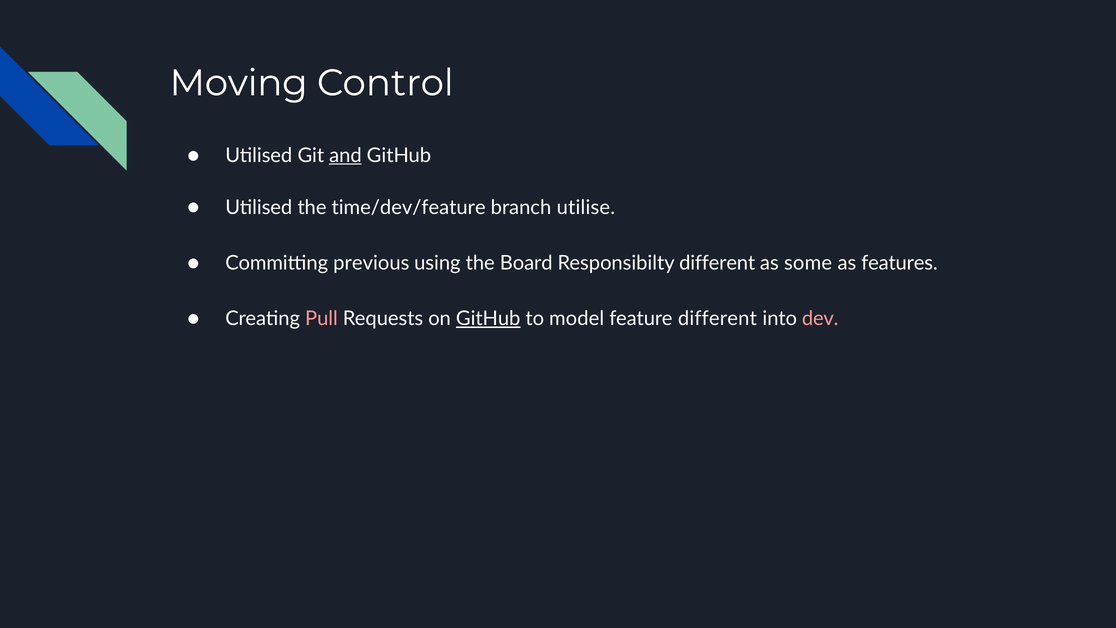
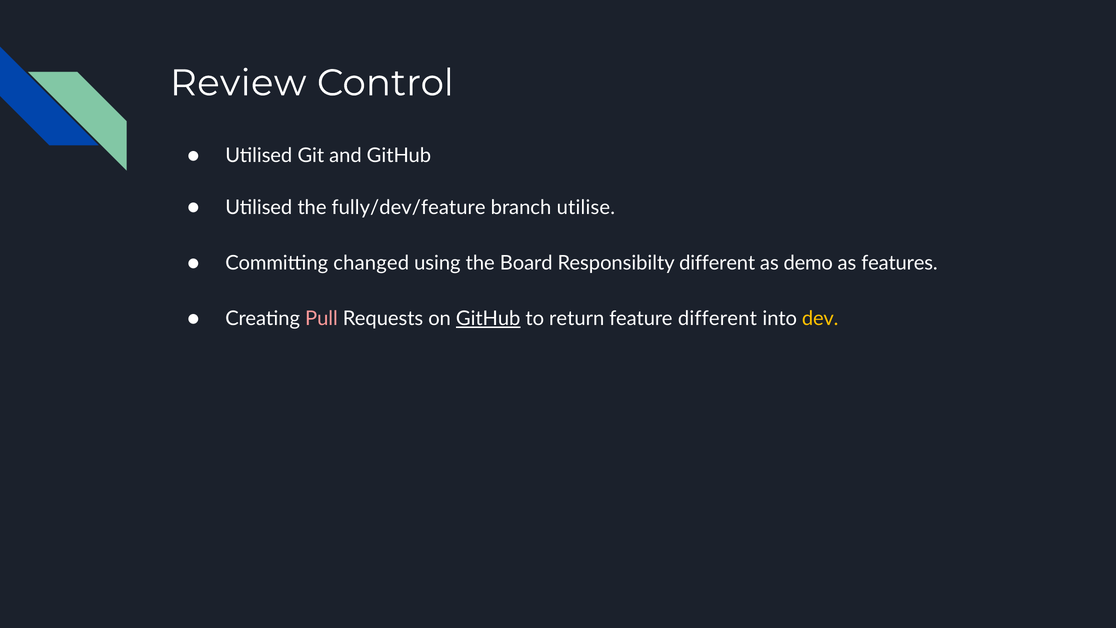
Moving: Moving -> Review (238, 83)
and underline: present -> none (345, 155)
time/dev/feature: time/dev/feature -> fully/dev/feature (409, 207)
previous: previous -> changed (371, 263)
some: some -> demo (808, 263)
model: model -> return (577, 318)
dev colour: pink -> yellow (820, 318)
